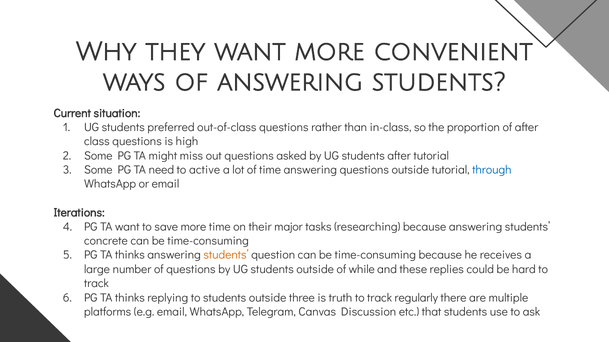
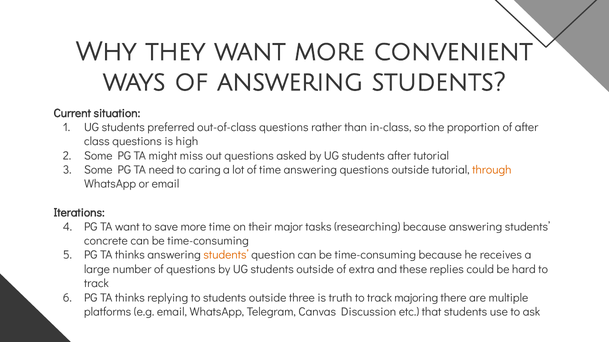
active: active -> caring (205, 170)
through colour: blue -> orange (492, 170)
while: while -> extra (362, 270)
regularly: regularly -> majoring (416, 298)
